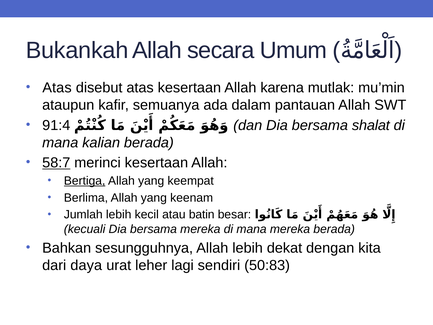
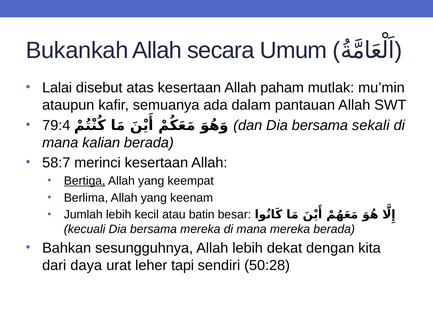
Atas: Atas -> Lalai (57, 88)
karena: karena -> paham (282, 88)
91:4: 91:4 -> 79:4 (56, 125)
shalat: shalat -> sekali (371, 125)
58:7 underline: present -> none (56, 163)
lagi: lagi -> tapi (183, 265)
50:83: 50:83 -> 50:28 (267, 265)
